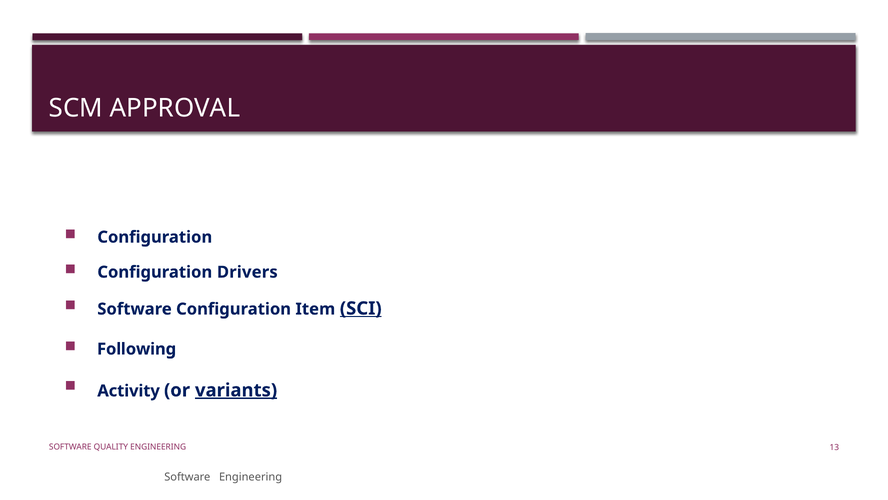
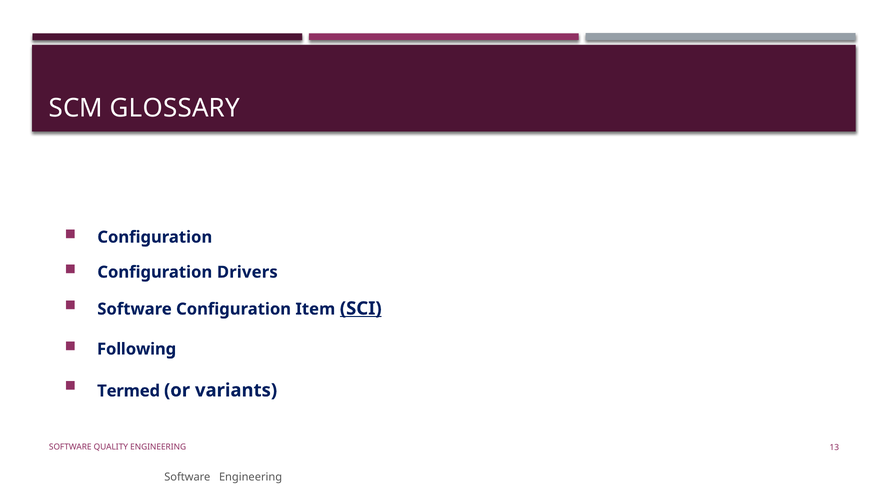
APPROVAL: APPROVAL -> GLOSSARY (175, 108)
Activity: Activity -> Termed (129, 391)
variants underline: present -> none (236, 390)
